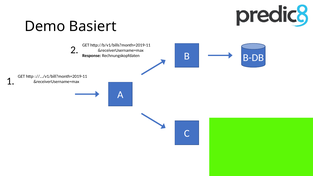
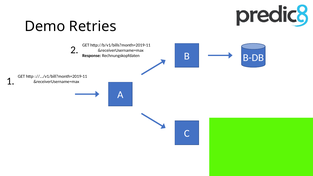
Basiert: Basiert -> Retries (93, 26)
